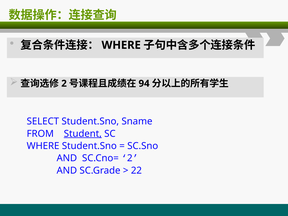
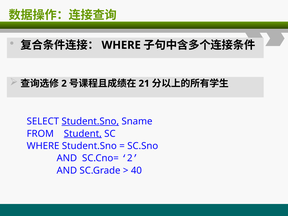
94: 94 -> 21 (144, 84)
Student.Sno underline: none -> present (90, 121)
22: 22 -> 40 (136, 170)
